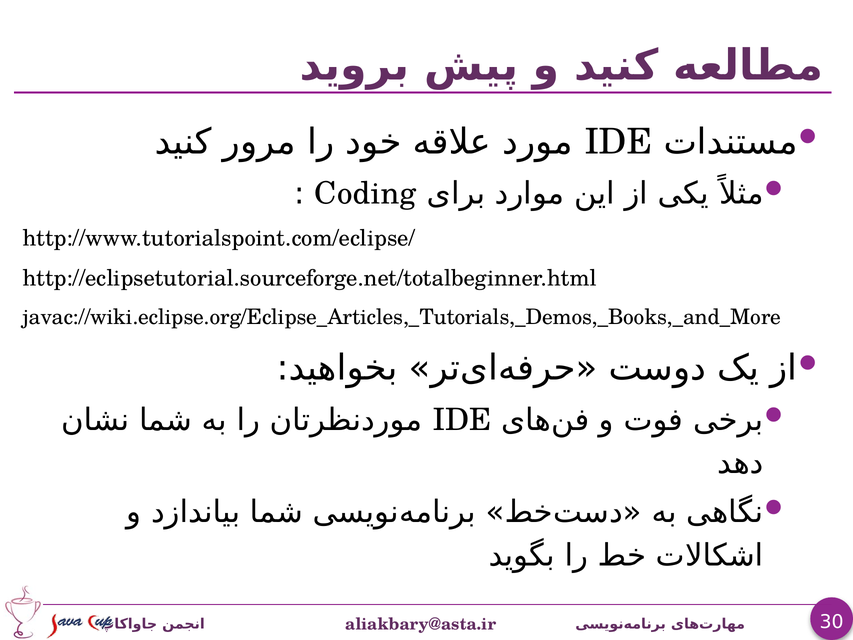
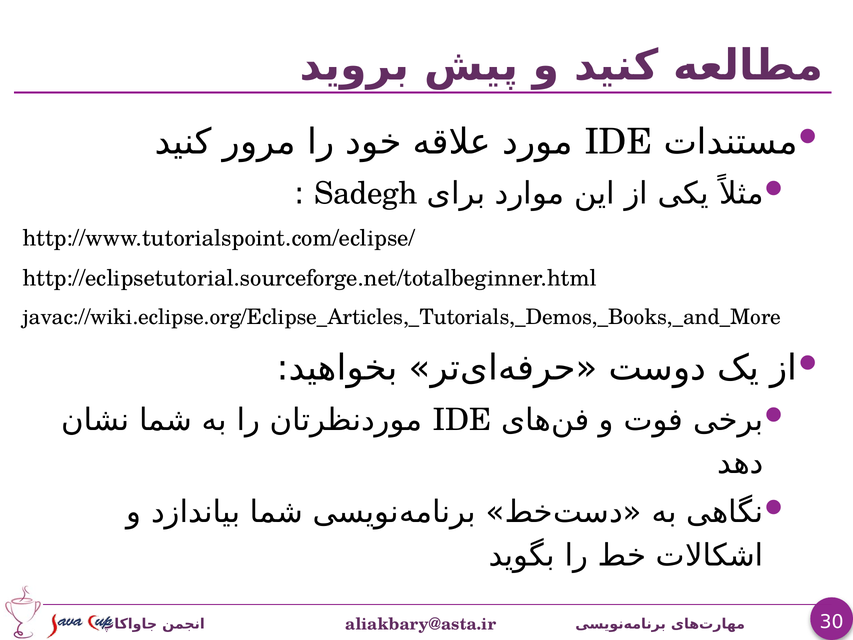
Coding: Coding -> Sadegh (366, 194)
